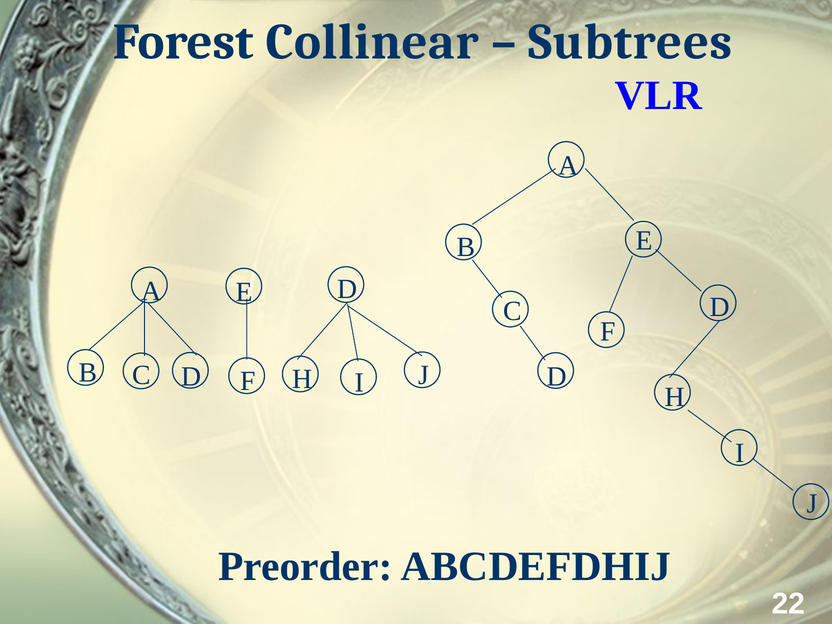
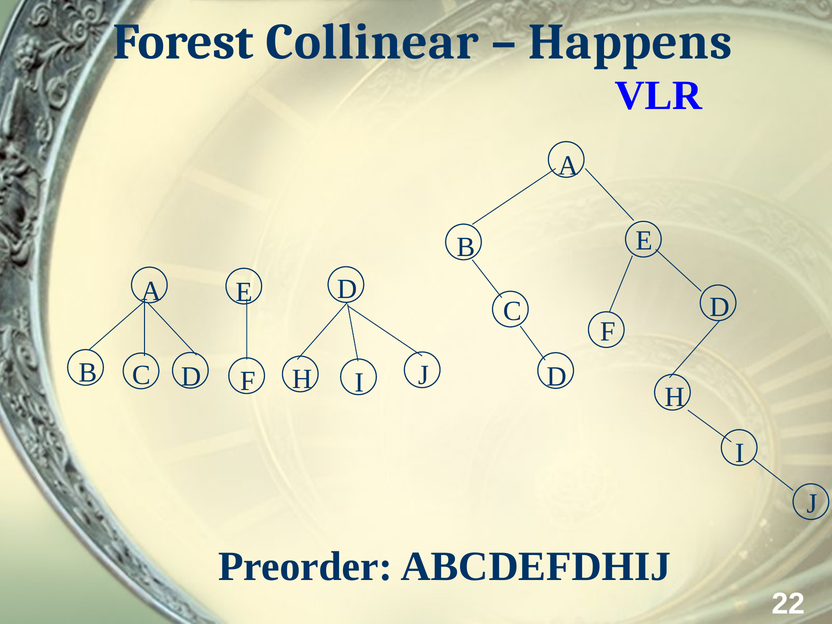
Subtrees: Subtrees -> Happens (630, 42)
